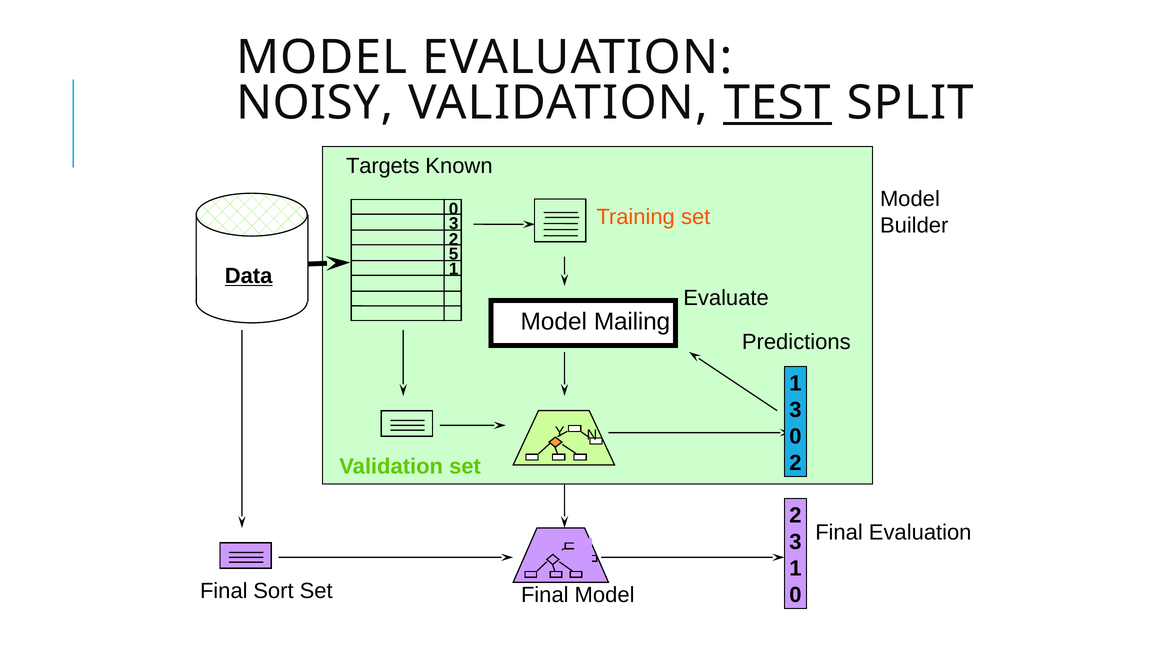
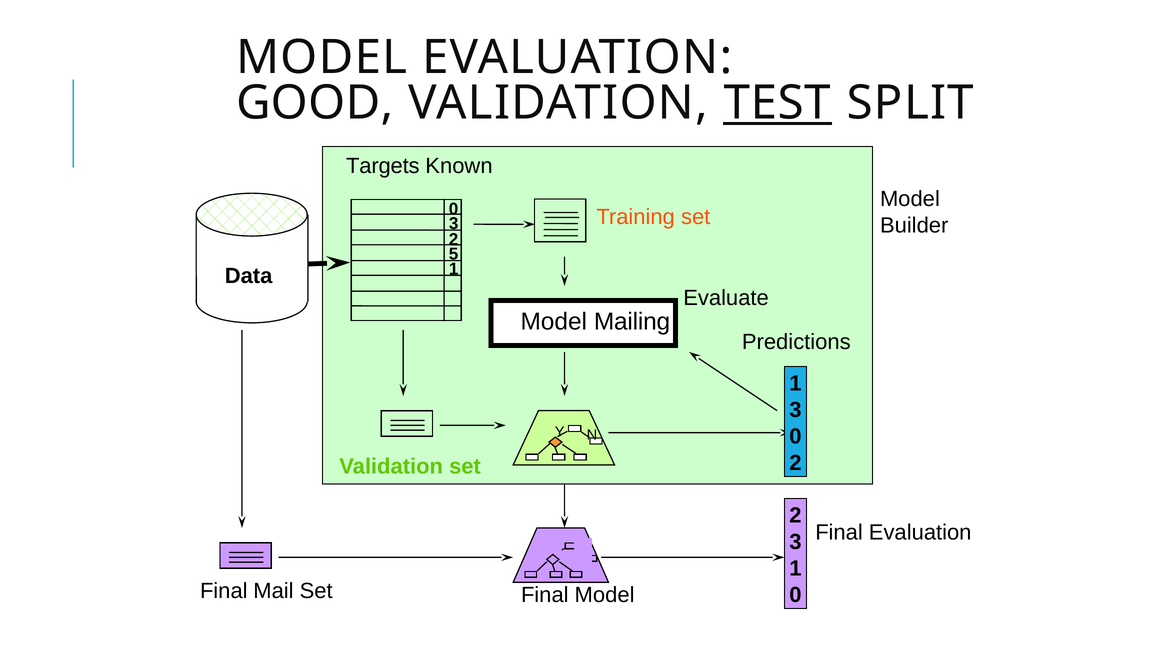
NOISY: NOISY -> GOOD (315, 103)
Data underline: present -> none (249, 276)
Sort: Sort -> Mail (273, 591)
